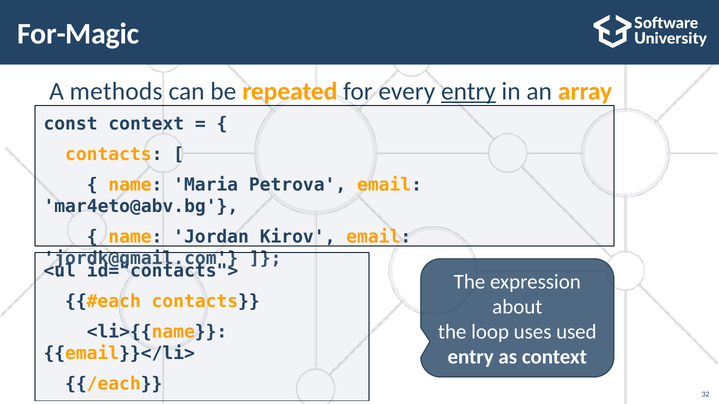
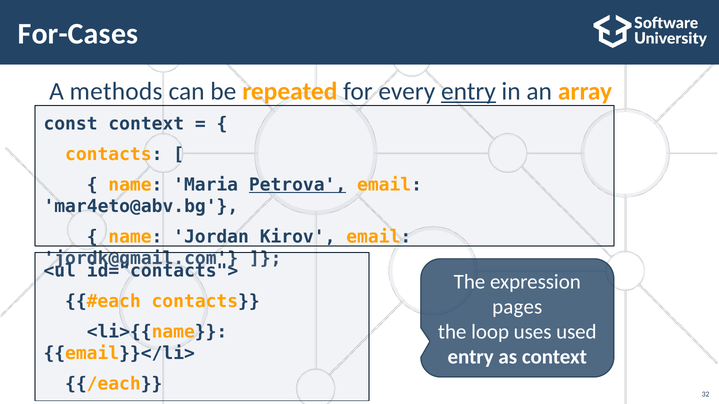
For-Magic: For-Magic -> For-Cases (78, 34)
Petrova underline: none -> present (298, 185)
about: about -> pages (517, 307)
